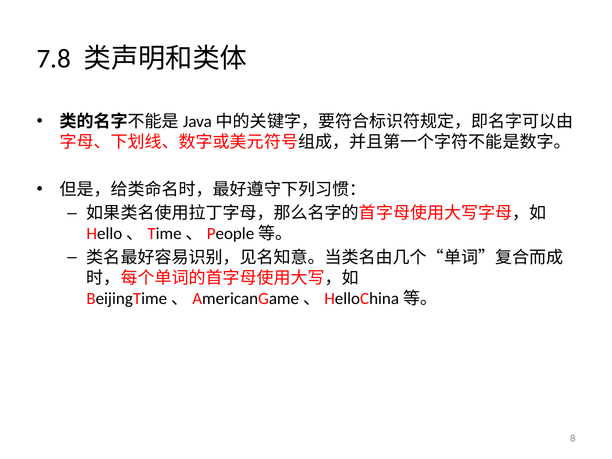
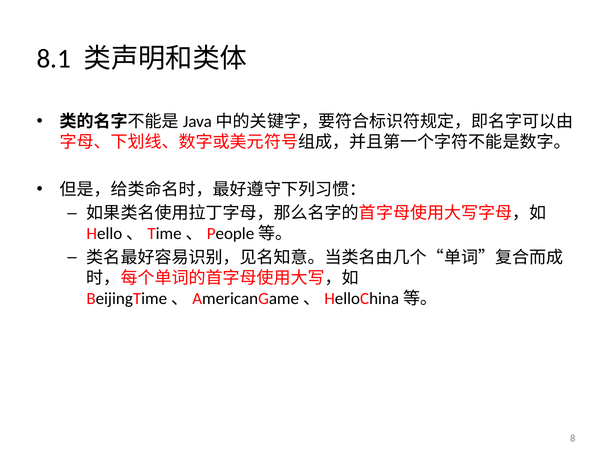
7.8: 7.8 -> 8.1 (54, 59)
